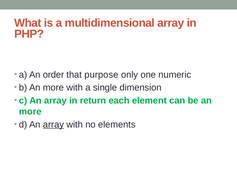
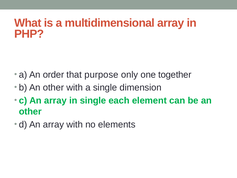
numeric: numeric -> together (175, 75)
b An more: more -> other (53, 87)
in return: return -> single (93, 100)
more: more -> other (30, 111)
array underline: present -> none (53, 124)
